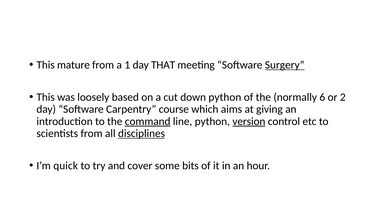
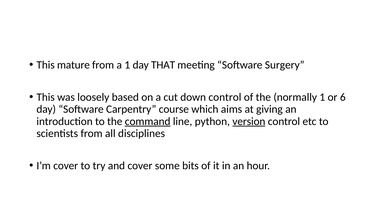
Surgery underline: present -> none (285, 65)
down python: python -> control (225, 97)
normally 6: 6 -> 1 (322, 97)
2: 2 -> 6 (343, 97)
disciplines underline: present -> none (142, 133)
I’m quick: quick -> cover (66, 166)
